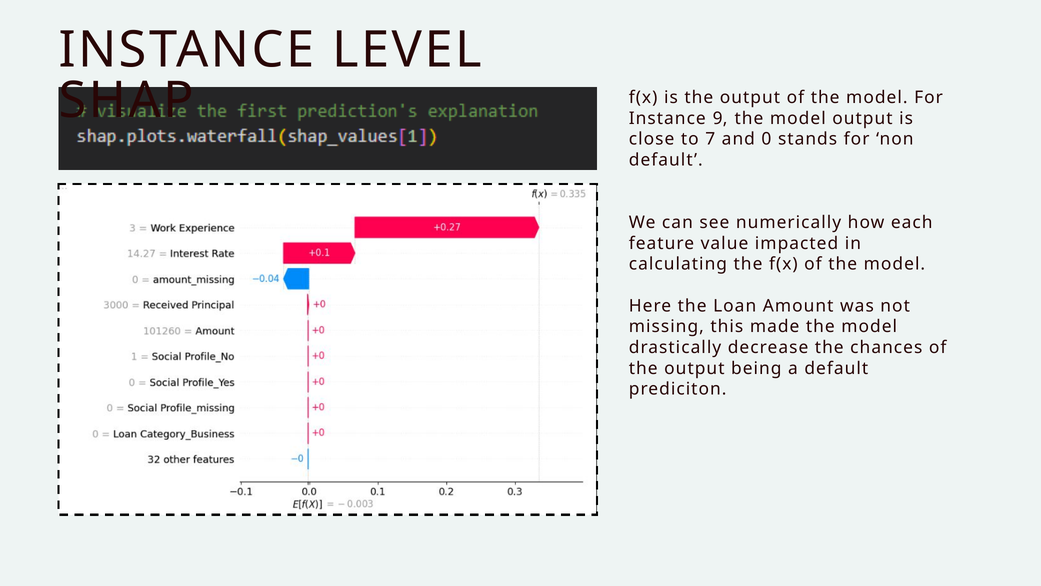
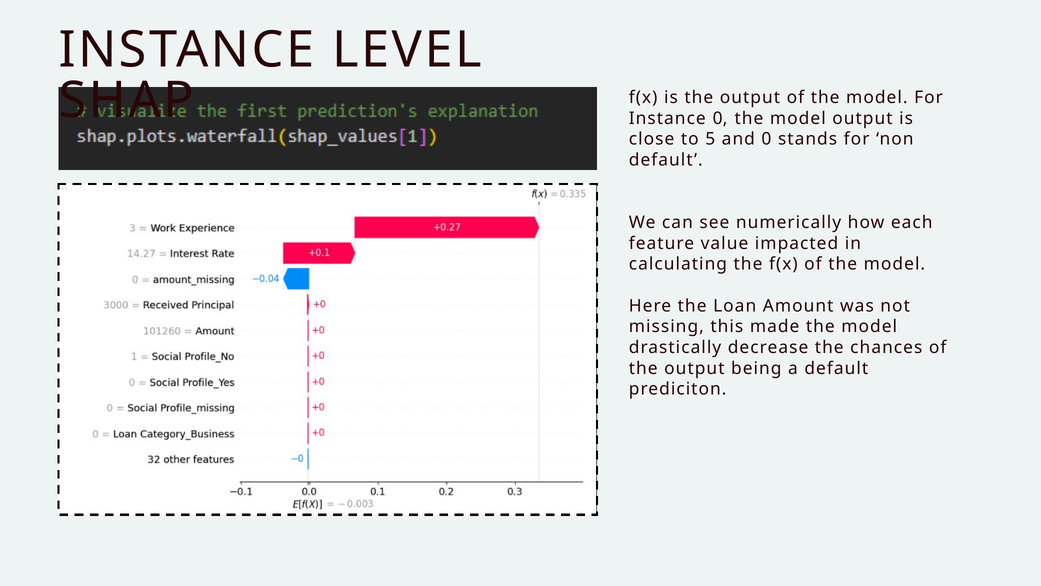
Instance 9: 9 -> 0 (720, 118)
7: 7 -> 5 (710, 139)
